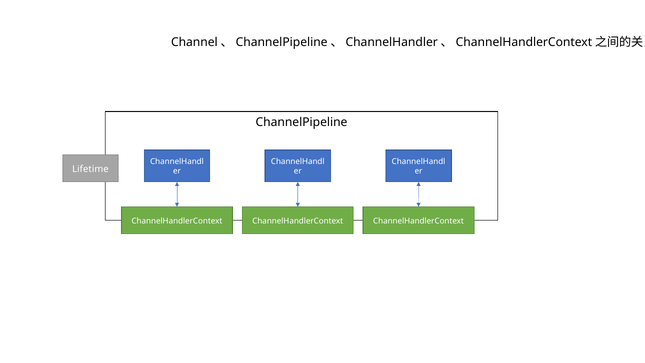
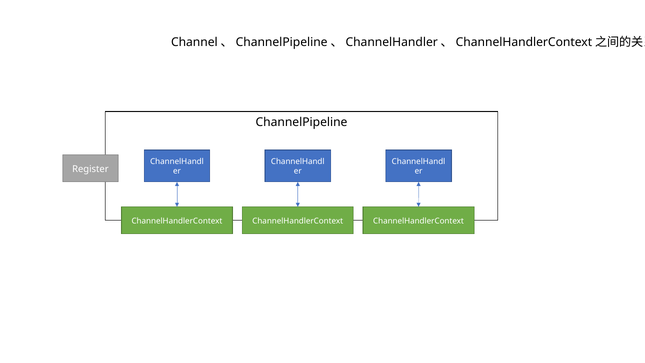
Lifetime: Lifetime -> Register (90, 169)
